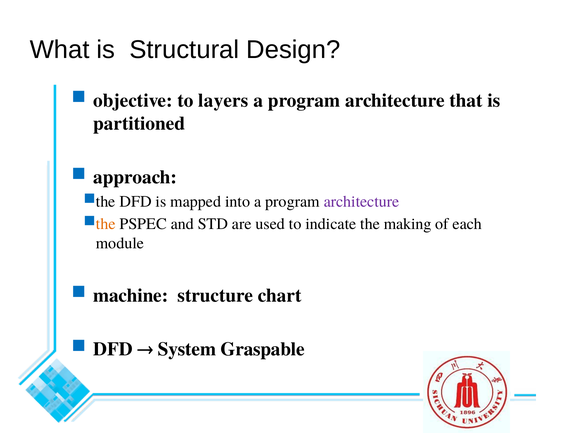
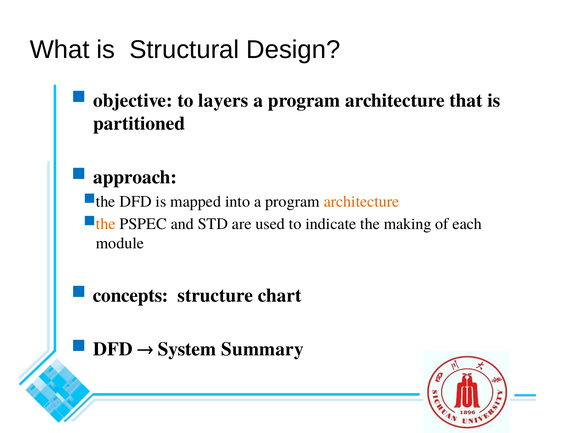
architecture colour: purple -> orange (362, 201)
machine: machine -> concepts (131, 295)
Graspable: Graspable -> Summary (262, 349)
